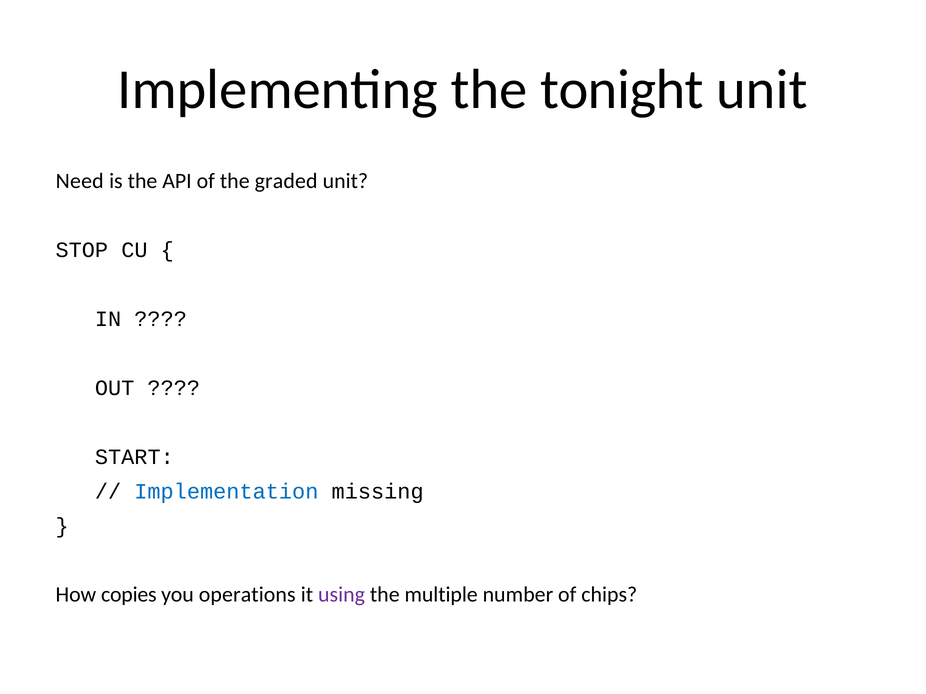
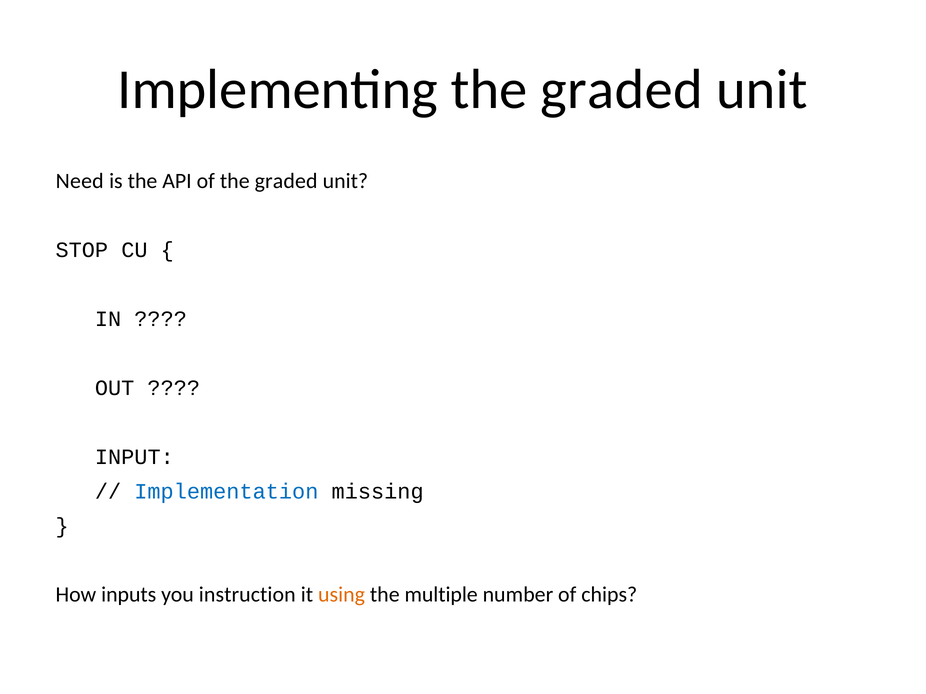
Implementing the tonight: tonight -> graded (622, 90)
START: START -> INPUT (134, 457)
copies: copies -> inputs (129, 595)
operations: operations -> instruction (247, 595)
using colour: purple -> orange (341, 595)
